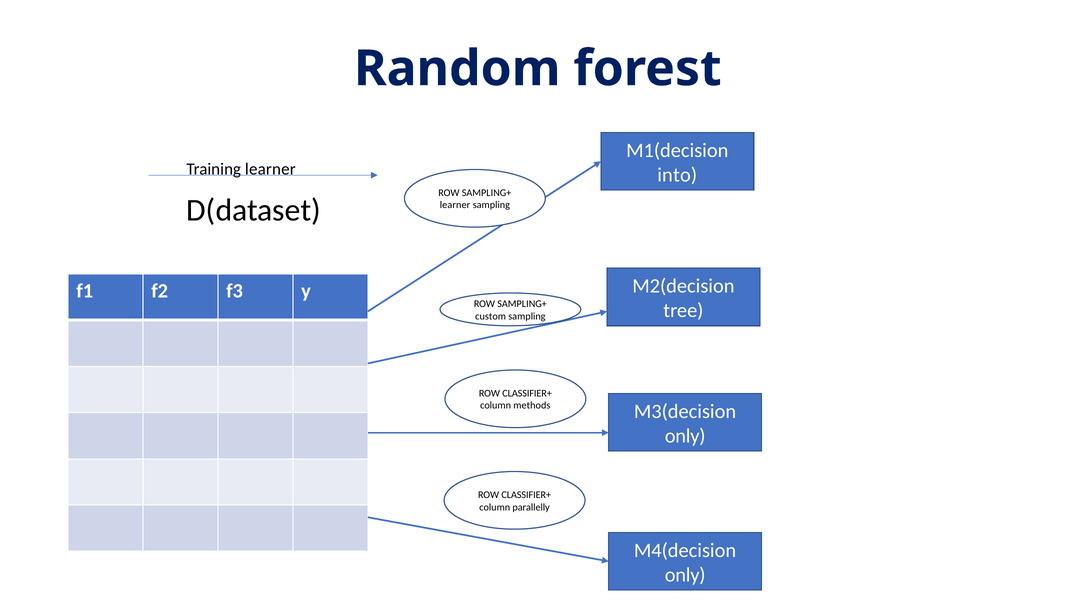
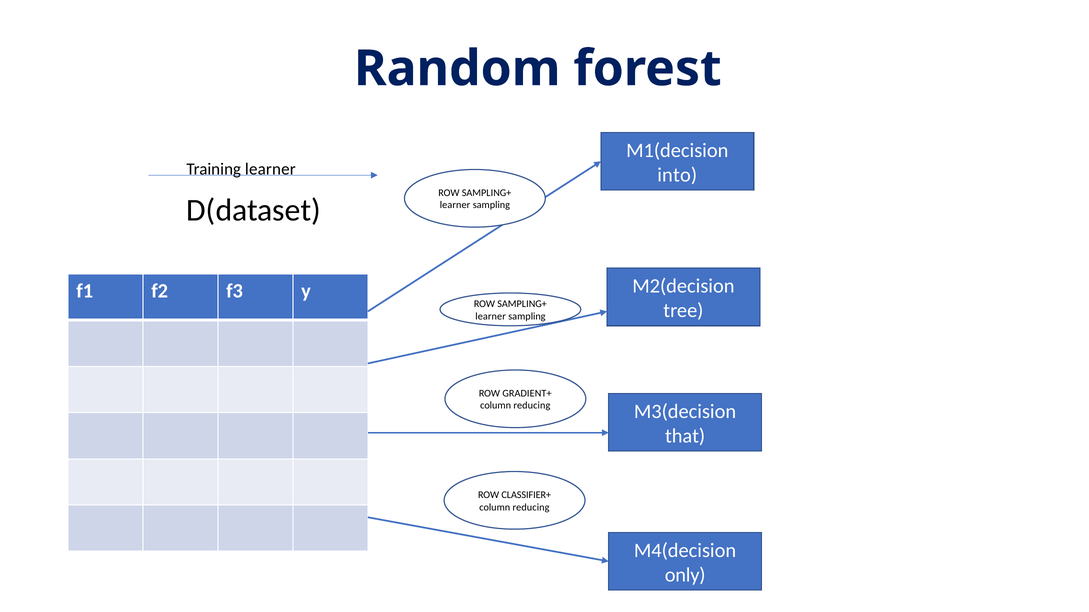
custom: custom -> learner (491, 317)
CLASSIFIER+: CLASSIFIER+ -> GRADIENT+ (527, 394)
methods: methods -> reducing (532, 406)
only: only -> that (685, 436)
parallelly: parallelly -> reducing (531, 508)
